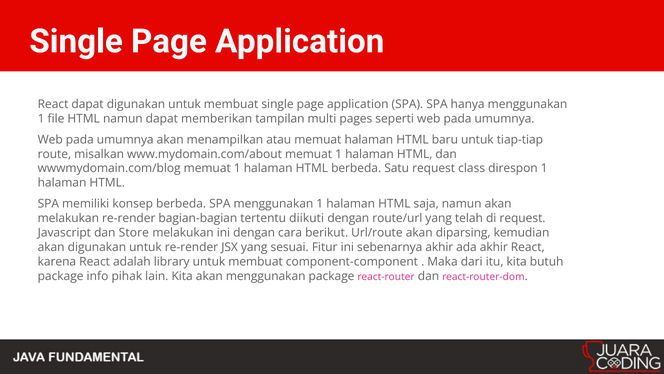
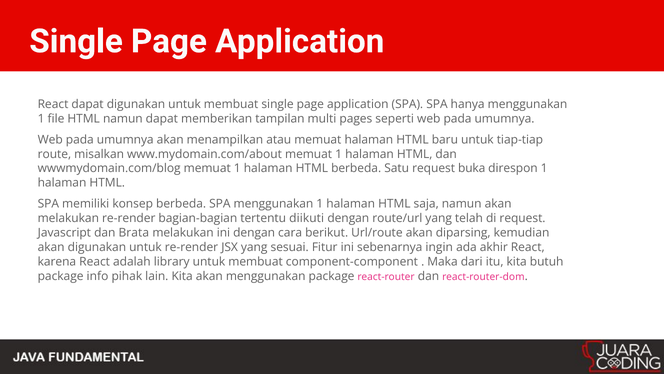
class: class -> buka (472, 168)
Store: Store -> Brata (134, 233)
sebenarnya akhir: akhir -> ingin (439, 247)
